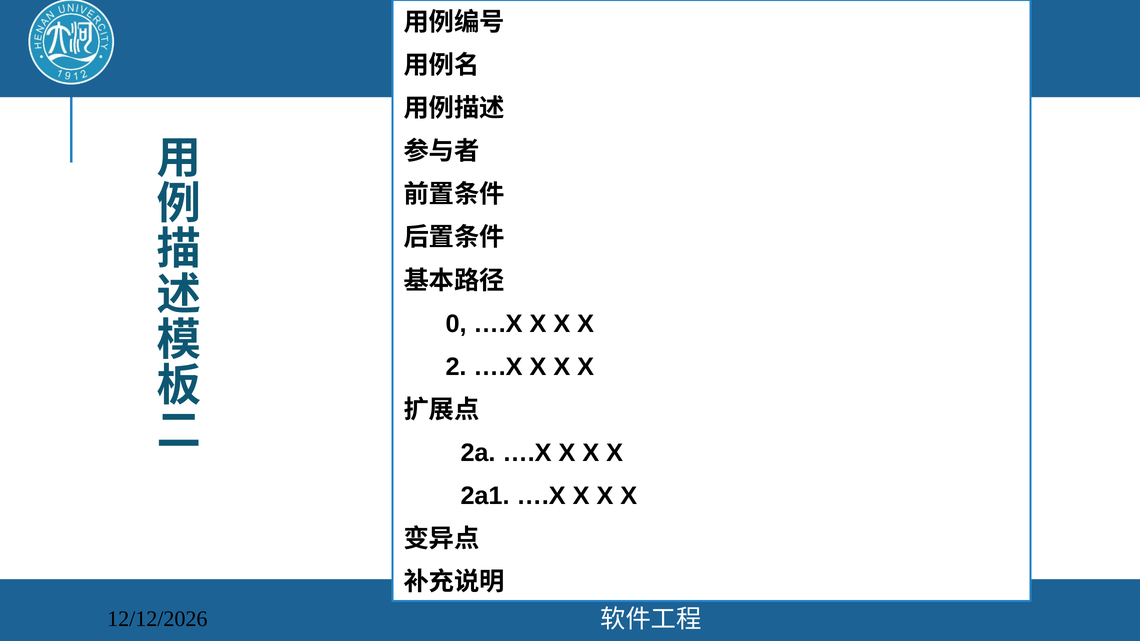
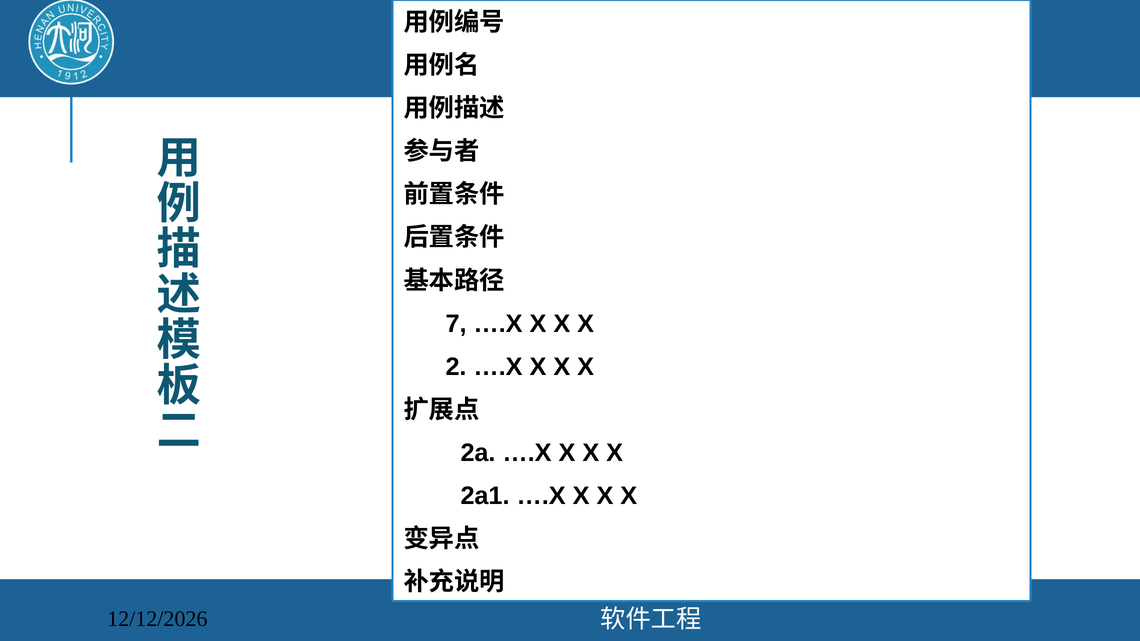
0: 0 -> 7 (456, 324)
